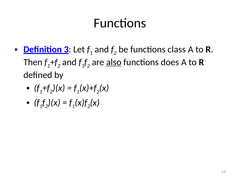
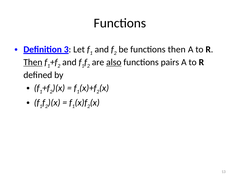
functions class: class -> then (177, 49)
Then underline: none -> present (33, 62)
does: does -> pairs (170, 62)
